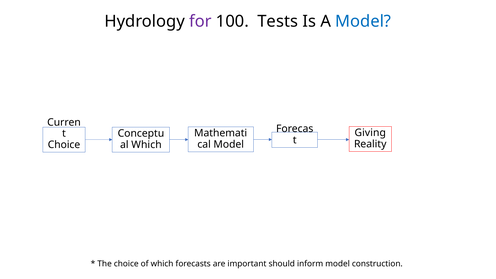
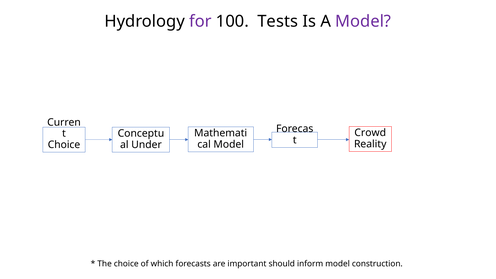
Model colour: blue -> purple (363, 21)
Giving: Giving -> Crowd (370, 133)
Which: Which -> Under (147, 145)
